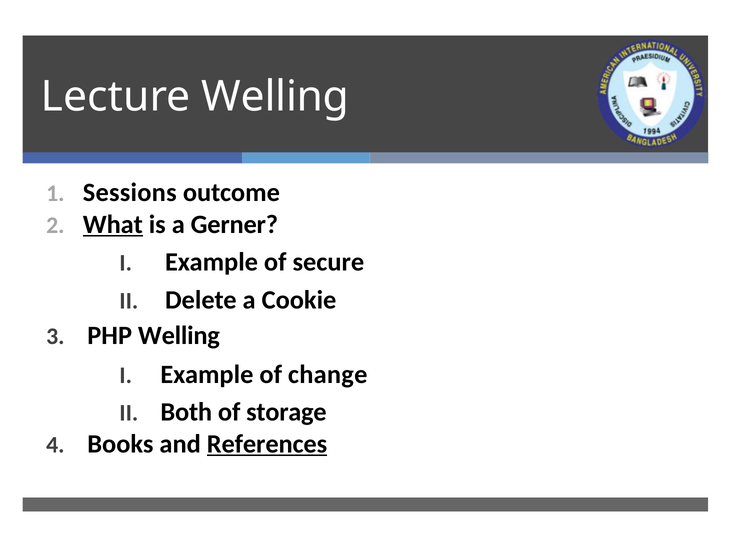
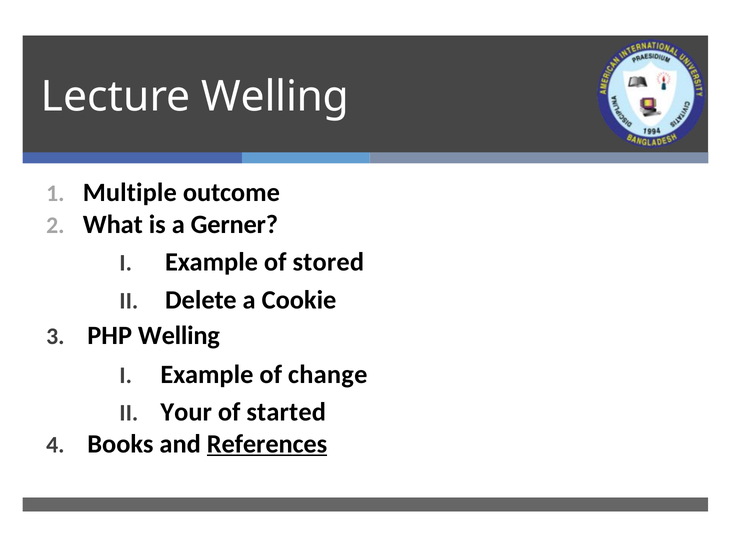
Sessions: Sessions -> Multiple (130, 193)
What underline: present -> none (113, 224)
secure: secure -> stored (328, 262)
Both: Both -> Your (186, 412)
storage: storage -> started (286, 412)
